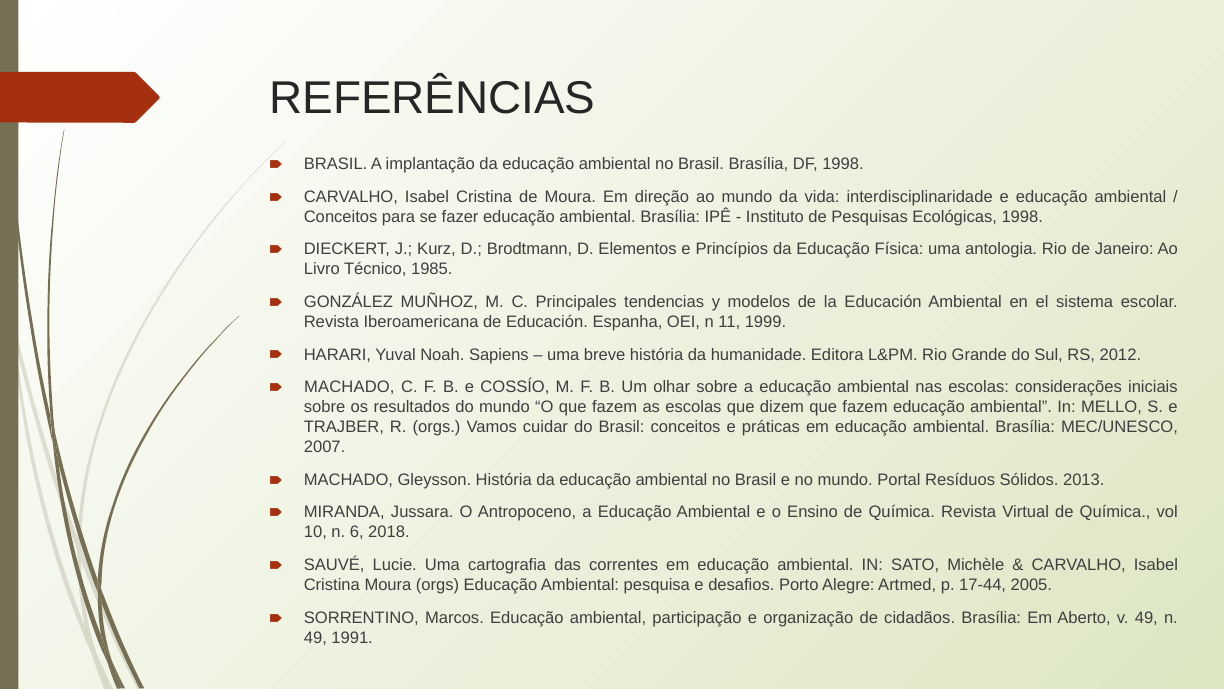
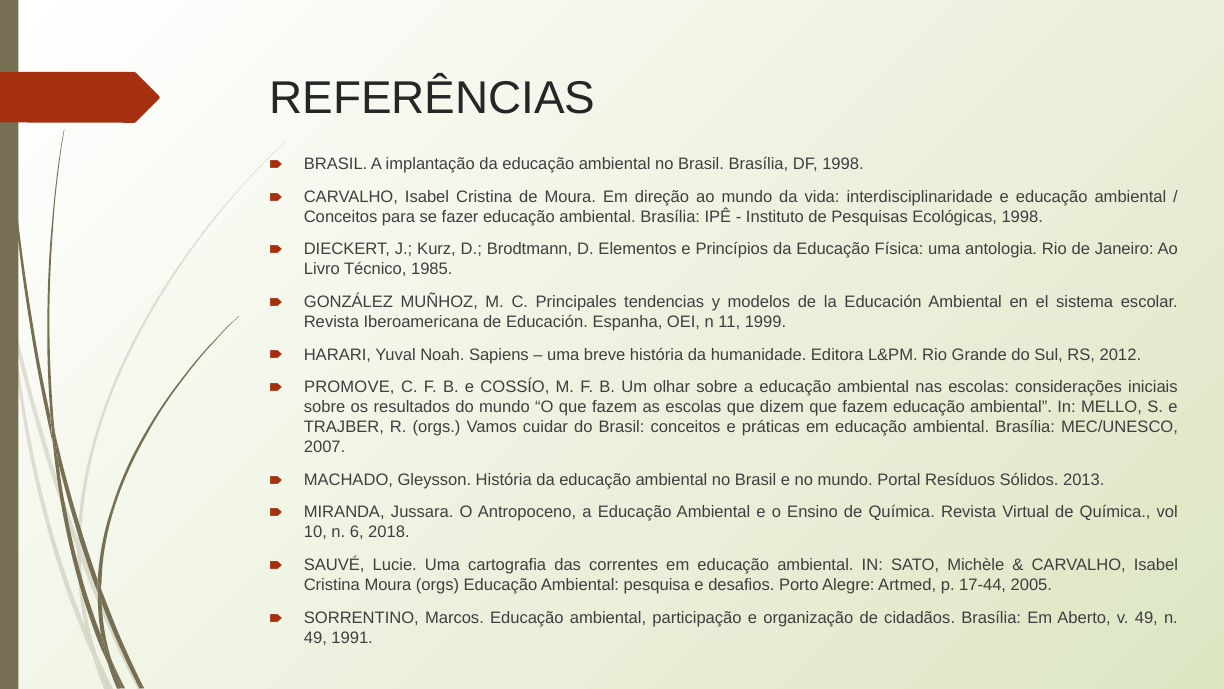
MACHADO: MACHADO -> PROMOVE (349, 387)
